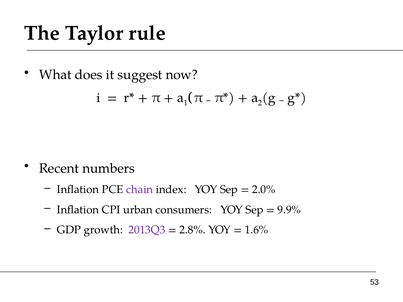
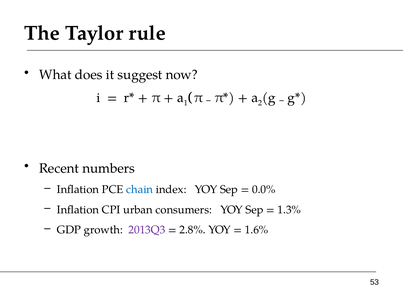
chain colour: purple -> blue (140, 190)
2.0%: 2.0% -> 0.0% (264, 190)
9.9%: 9.9% -> 1.3% (289, 210)
